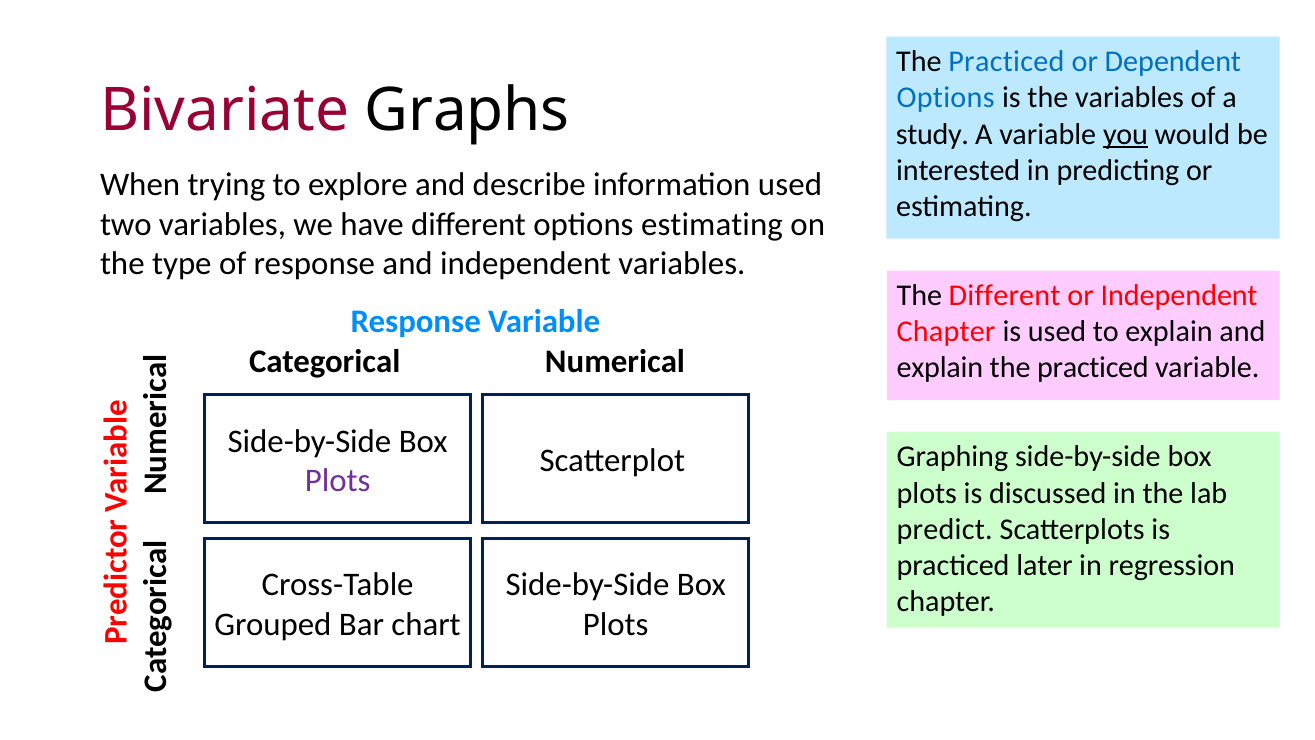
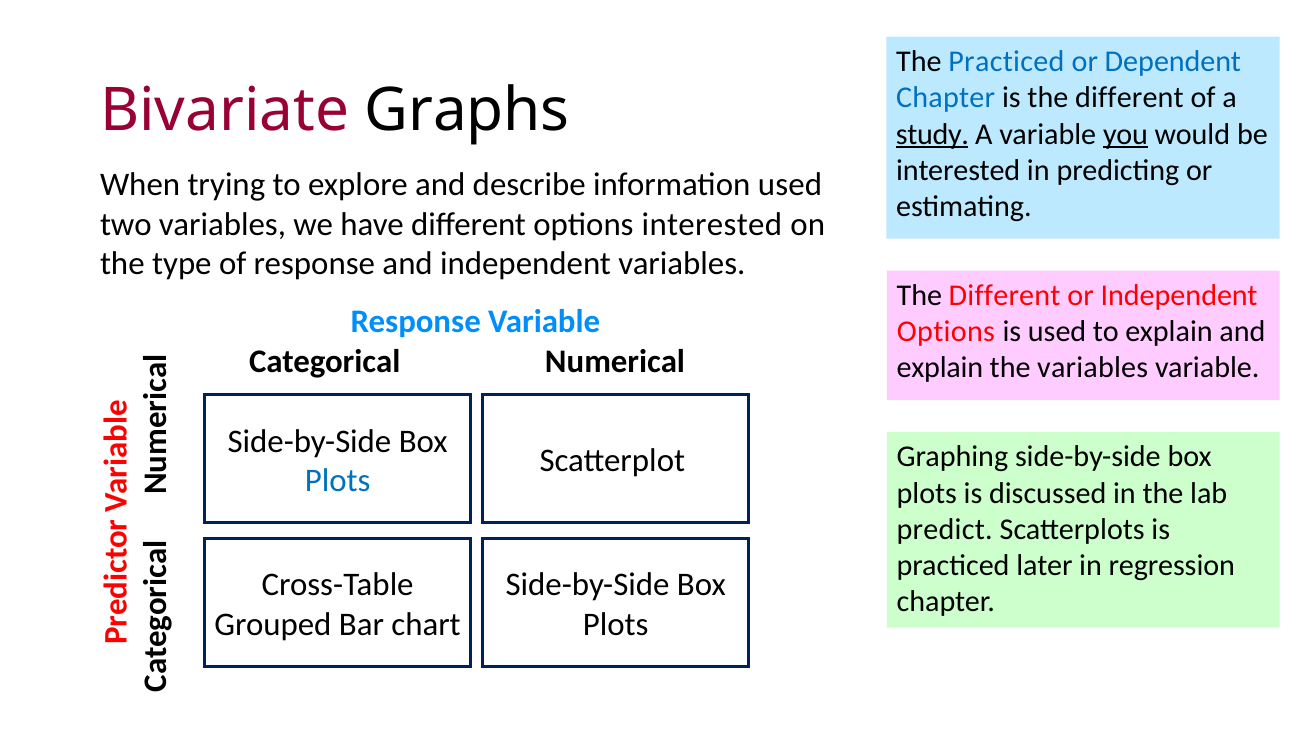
Options: Options -> Chapter (946, 98)
is the variables: variables -> different (1129, 98)
study underline: none -> present (932, 134)
options estimating: estimating -> interested (712, 224)
Chapter: Chapter -> Options (946, 332)
practiced: practiced -> variables (1093, 368)
Plots colour: purple -> blue (338, 481)
